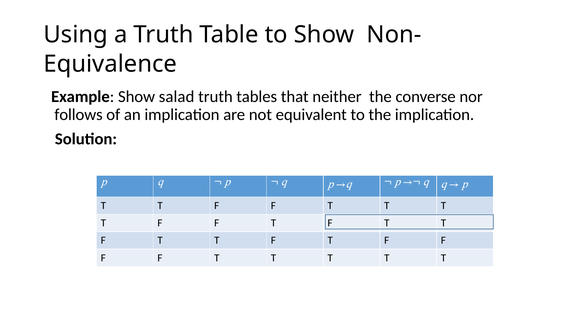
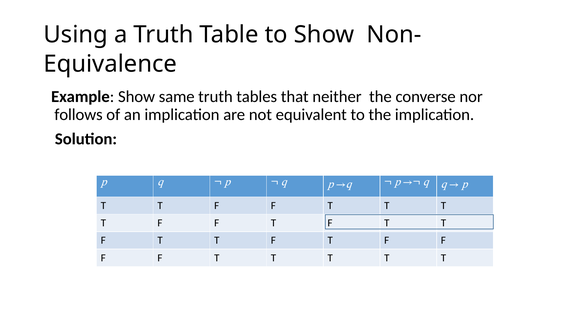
salad: salad -> same (177, 97)
